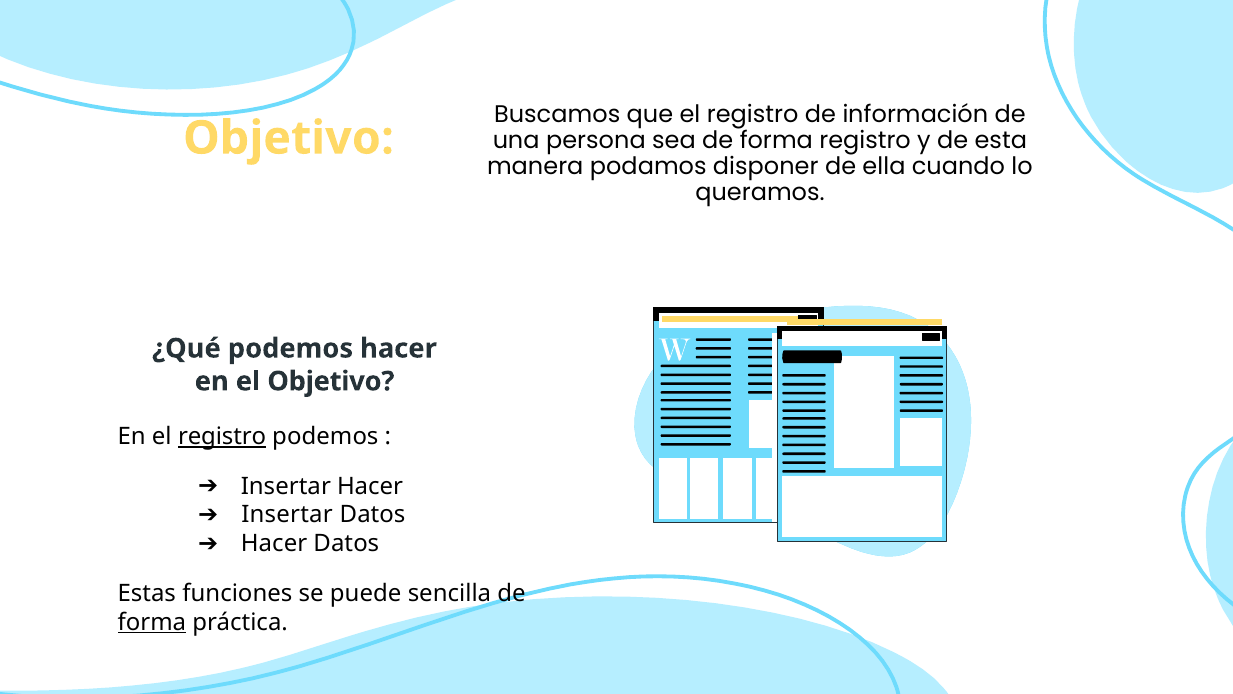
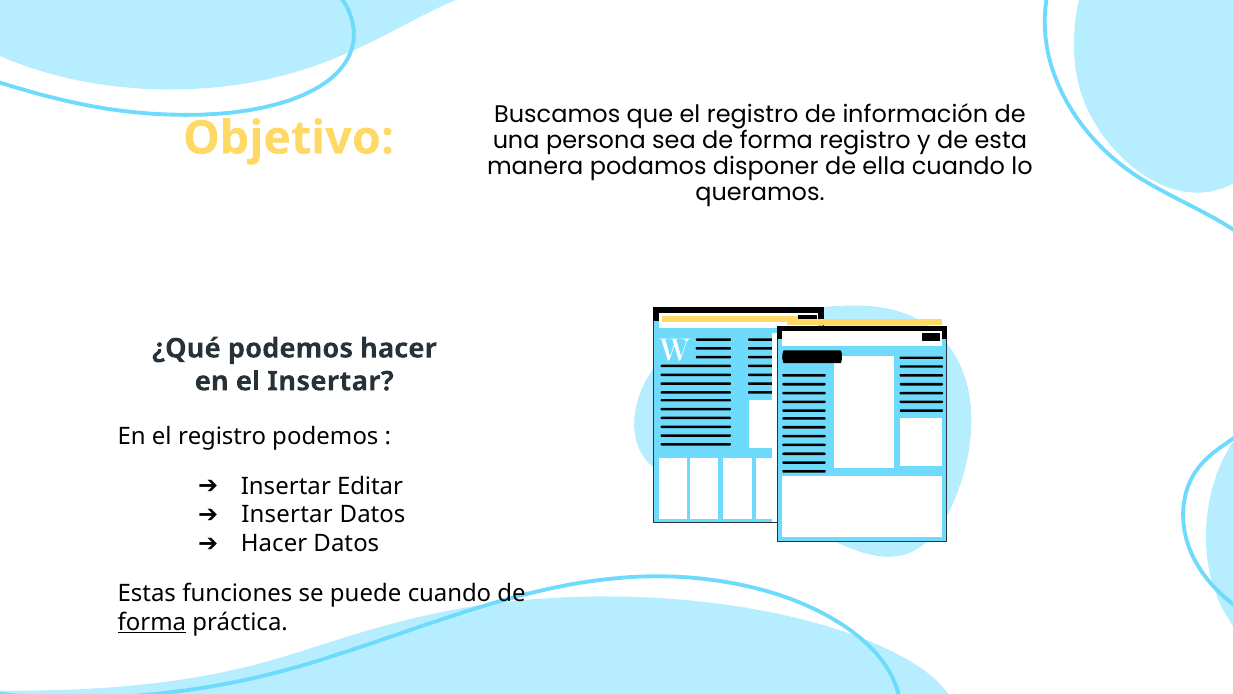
el Objetivo: Objetivo -> Insertar (331, 381)
registro underline: present -> none (222, 437)
Insertar Hacer: Hacer -> Editar (370, 486)
puede sencilla: sencilla -> cuando (449, 593)
